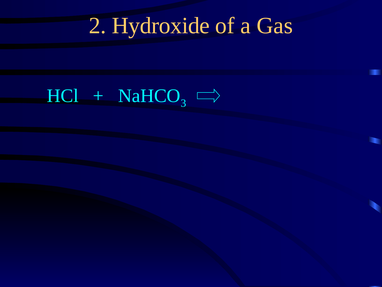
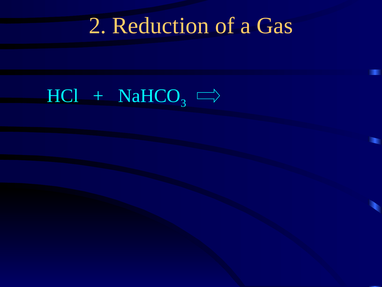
Hydroxide: Hydroxide -> Reduction (161, 26)
